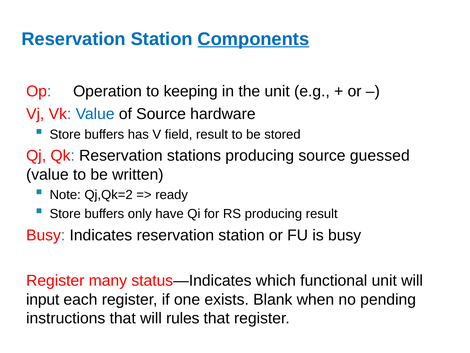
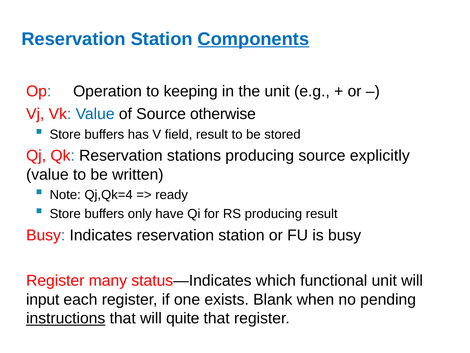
hardware: hardware -> otherwise (223, 114)
guessed: guessed -> explicitly (380, 156)
Qj,Qk=2: Qj,Qk=2 -> Qj,Qk=4 (109, 195)
instructions underline: none -> present (66, 318)
rules: rules -> quite (183, 318)
